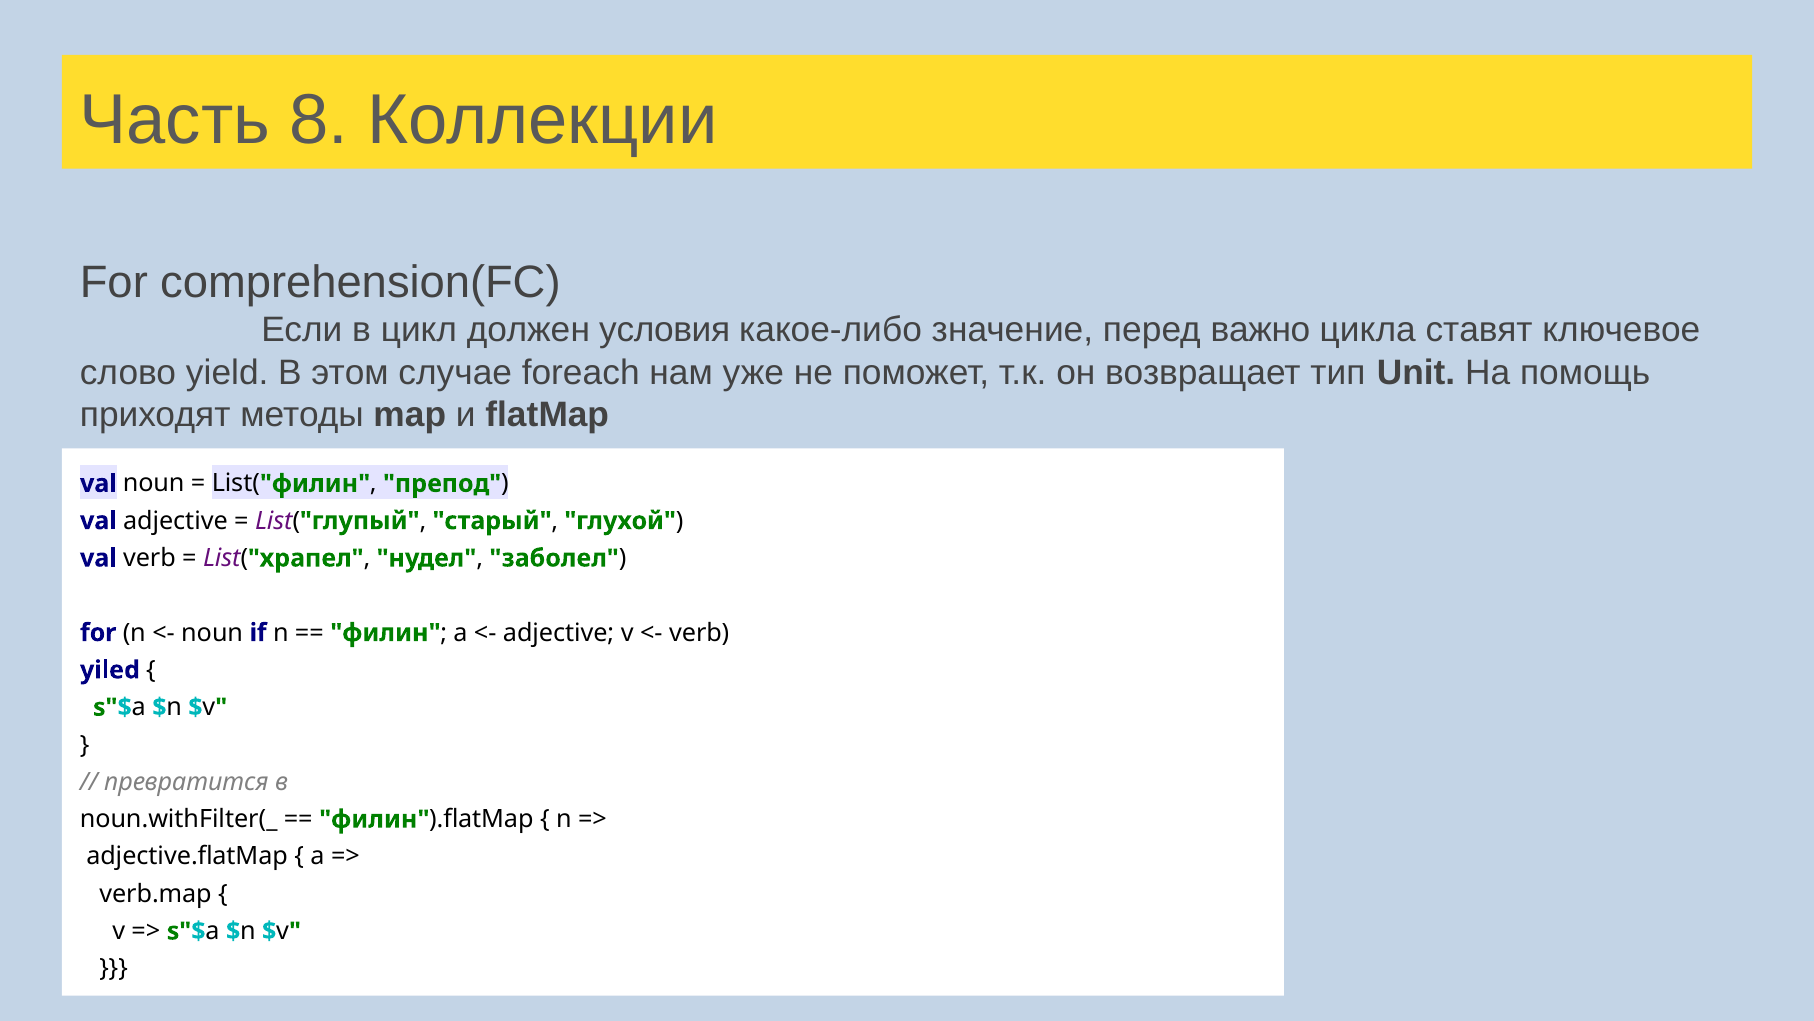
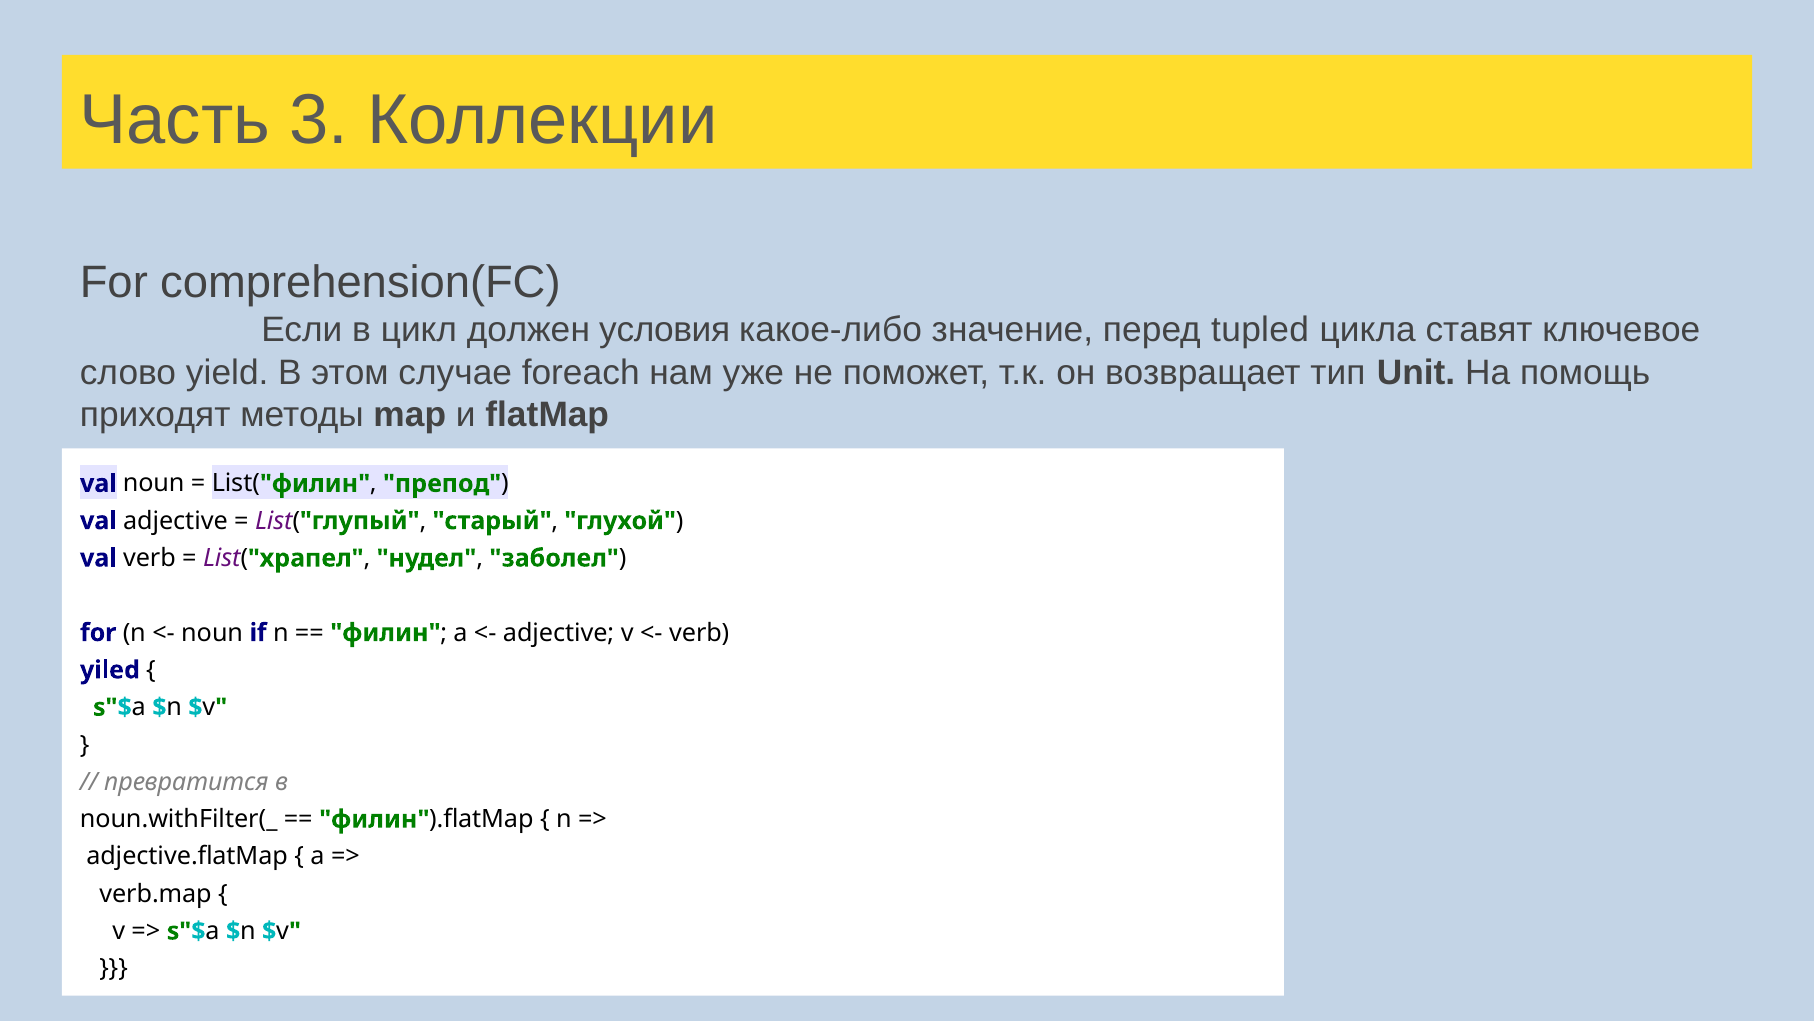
8: 8 -> 3 (319, 120)
важно: важно -> tupled (1260, 330)
